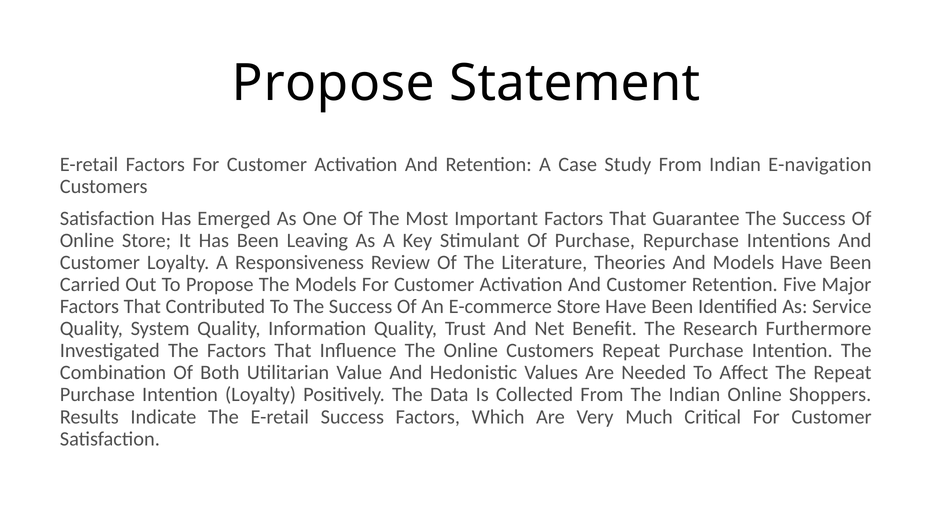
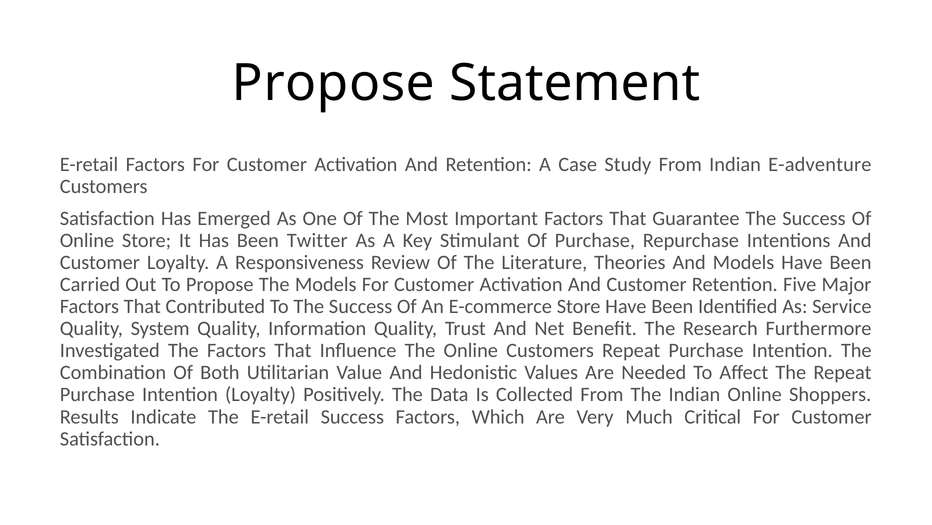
E-navigation: E-navigation -> E-adventure (820, 164)
Leaving: Leaving -> Twitter (317, 240)
